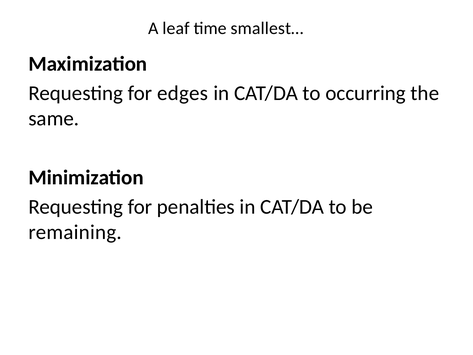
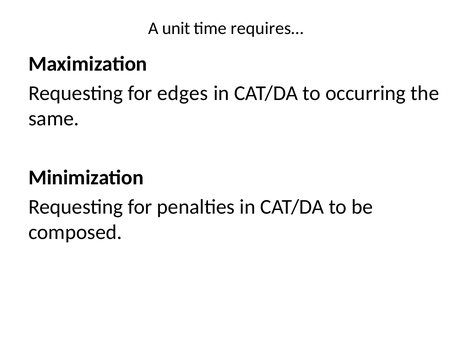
leaf: leaf -> unit (176, 28)
smallest…: smallest… -> requires… (267, 28)
remaining: remaining -> composed (75, 232)
